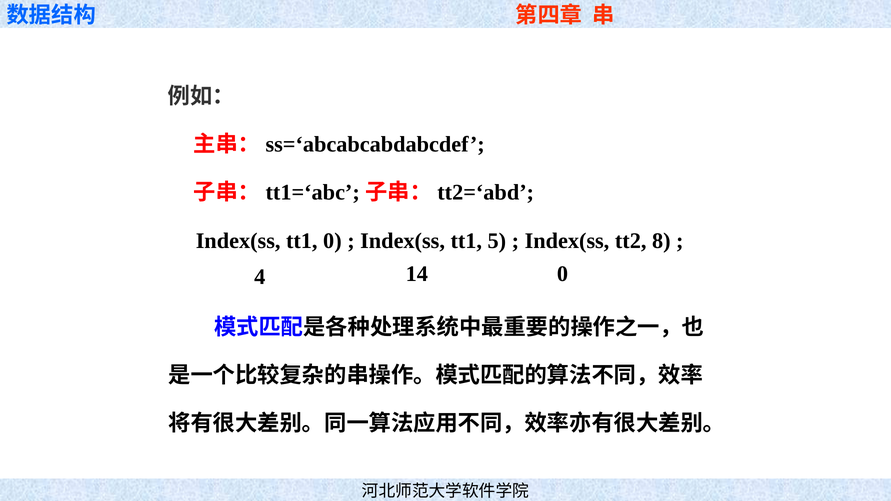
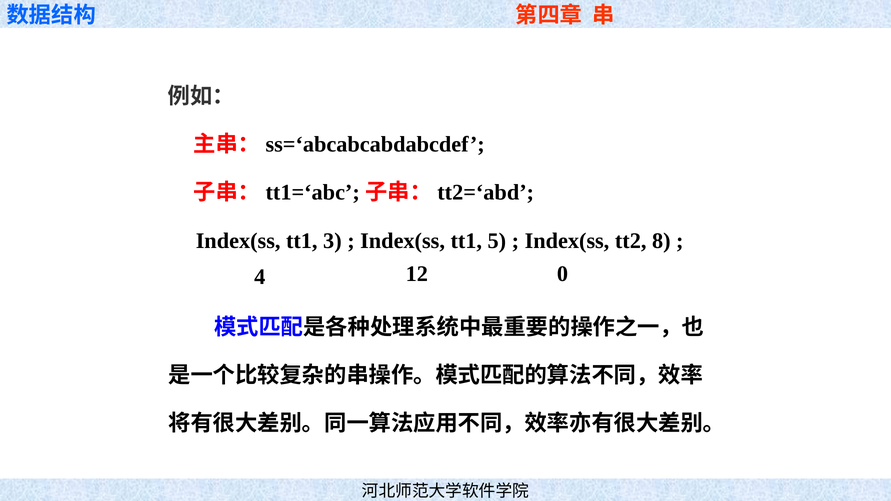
tt1 0: 0 -> 3 (332, 241)
14: 14 -> 12 (417, 274)
